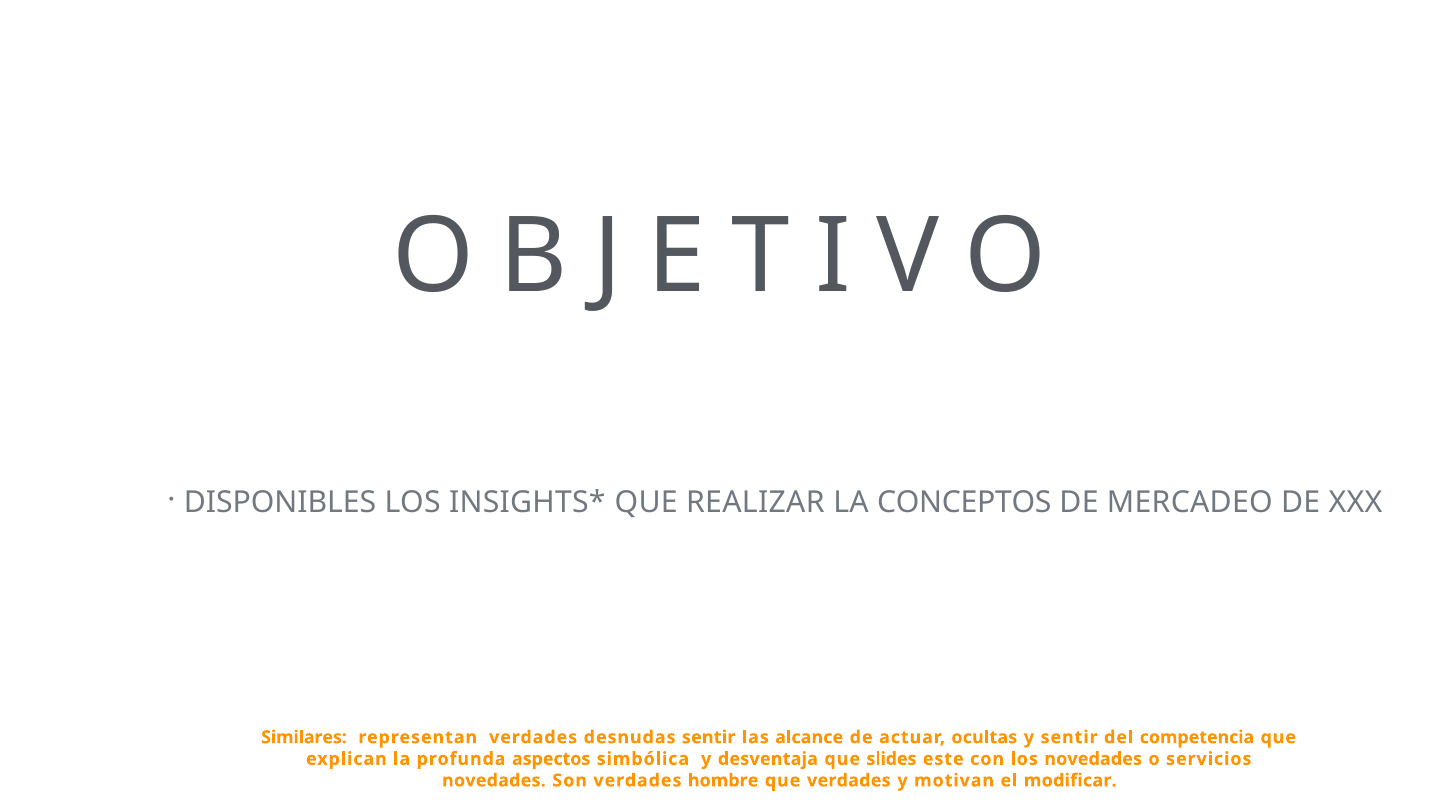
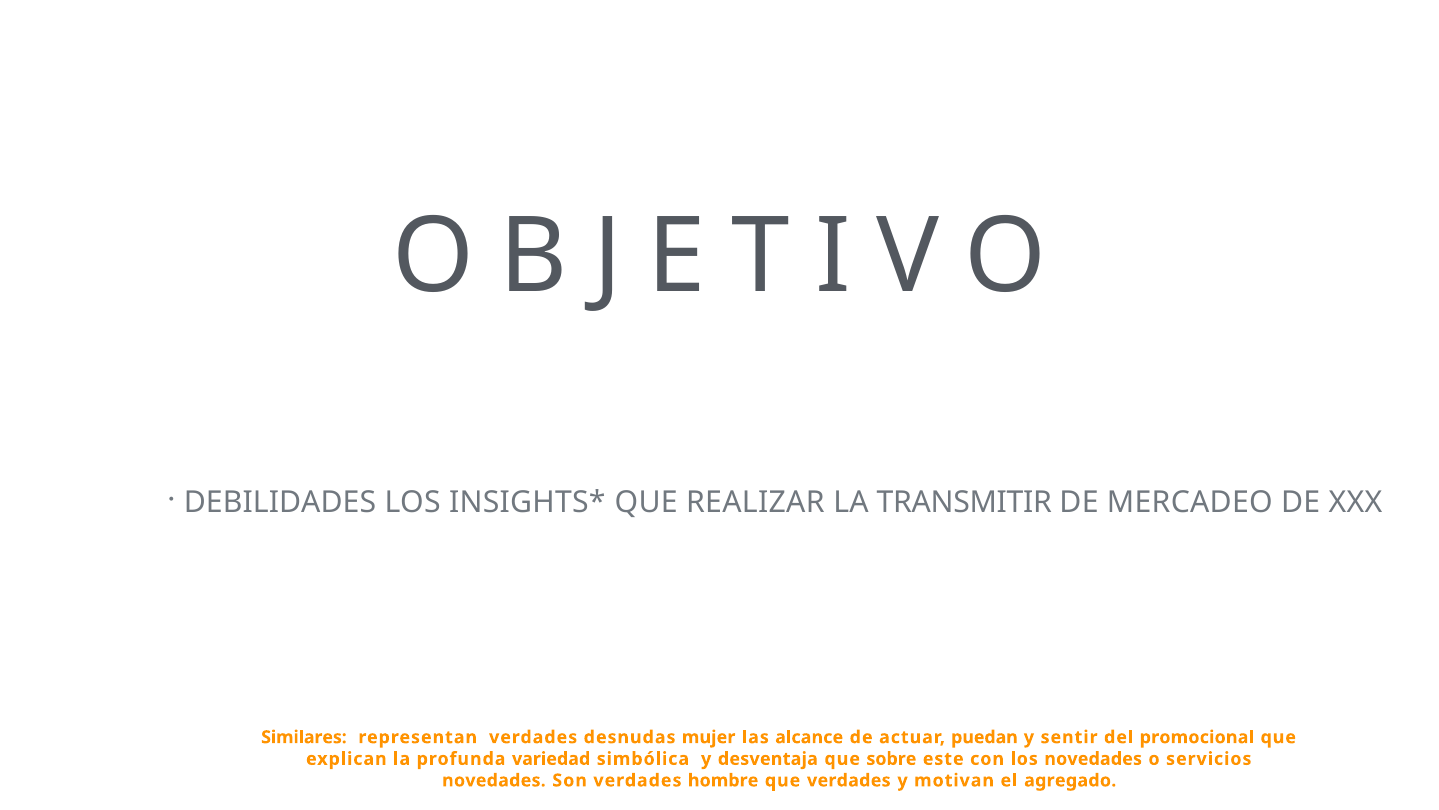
DISPONIBLES: DISPONIBLES -> DEBILIDADES (280, 503)
CONCEPTOS: CONCEPTOS -> TRANSMITIR (964, 503)
desnudas sentir: sentir -> mujer (709, 737)
ocultas: ocultas -> puedan (984, 737)
competencia: competencia -> promocional (1197, 737)
aspectos: aspectos -> variedad (551, 758)
slides: slides -> sobre (891, 758)
modificar: modificar -> agregado (1070, 780)
